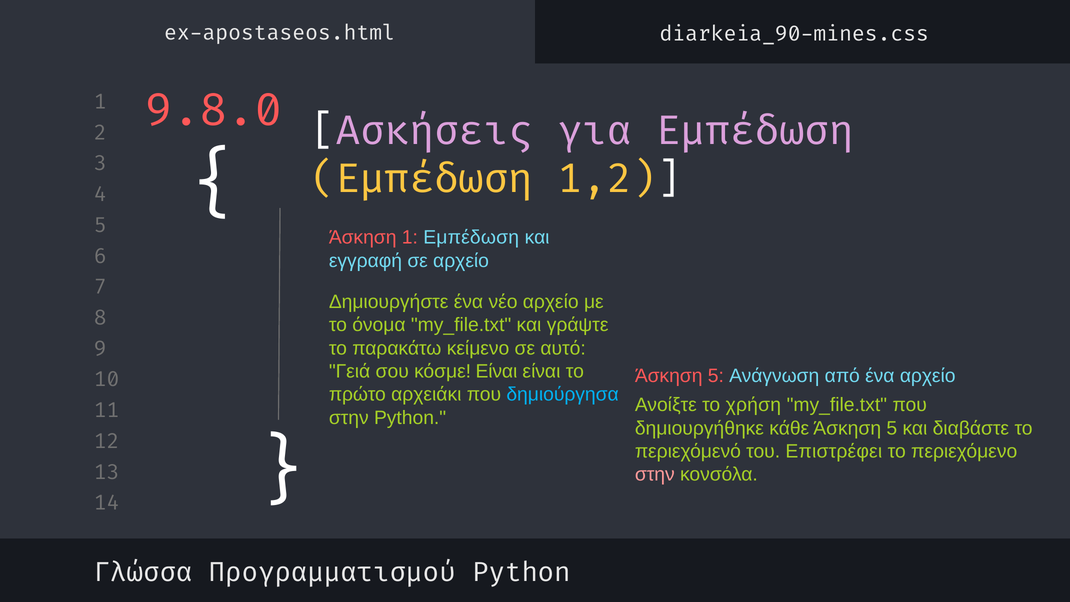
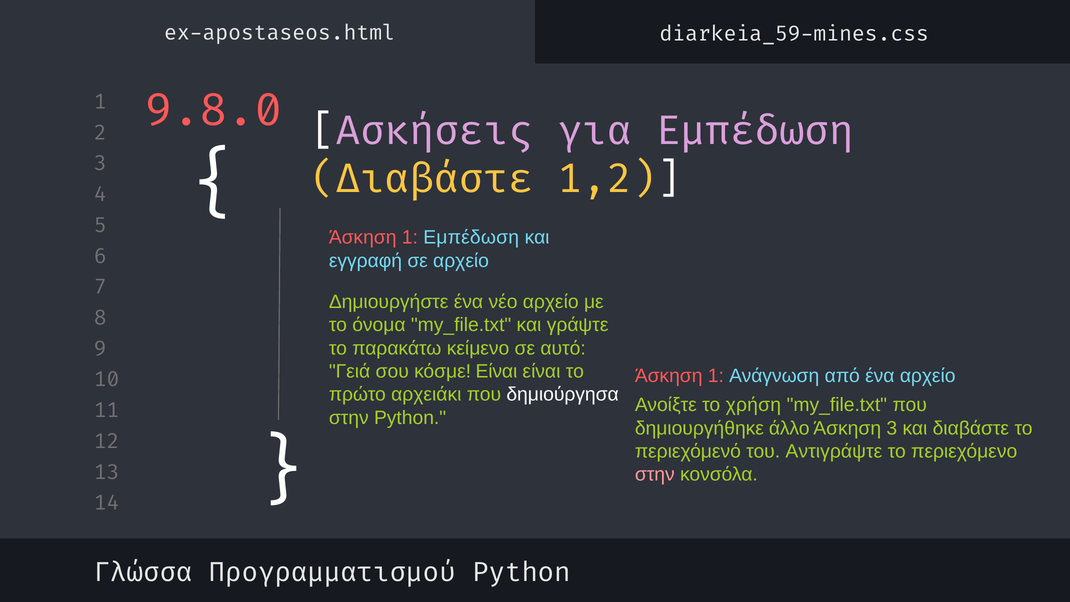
diarkeia_90-mines.css: diarkeia_90-mines.css -> diarkeia_59-mines.css (794, 34)
Εμπέδωση: Εμπέδωση -> Διαβάστε (422, 179)
5: 5 -> 1 (716, 376)
δημιούργησα colour: light blue -> white (563, 394)
κάθε: κάθε -> άλλο (789, 428)
5: 5 -> 3 (892, 428)
Επιστρέφει: Επιστρέφει -> Αντιγράψτε (834, 451)
